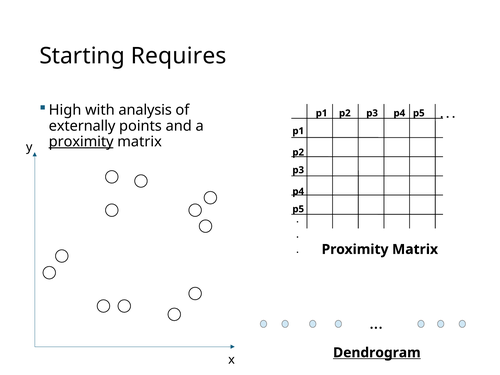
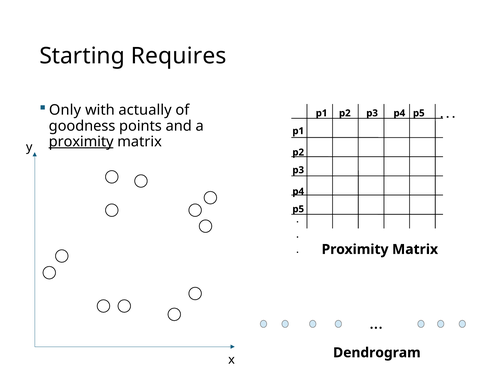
High: High -> Only (65, 110)
analysis: analysis -> actually (145, 110)
externally: externally -> goodness (82, 126)
Dendrogram underline: present -> none (377, 353)
